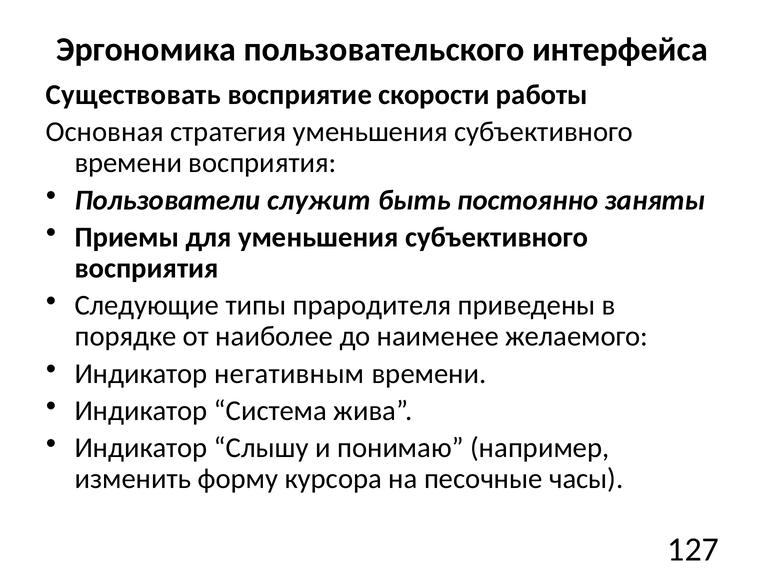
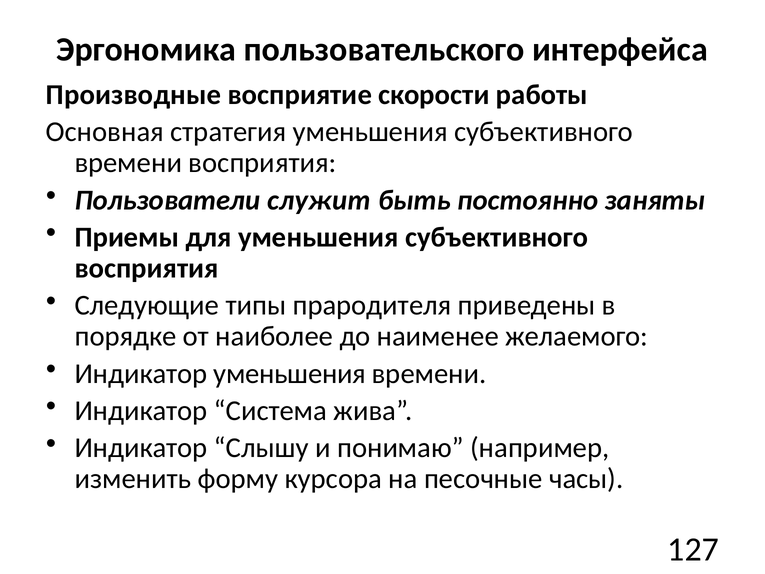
Существовать: Существовать -> Производные (134, 95)
Индикатор негативным: негативным -> уменьшения (290, 374)
